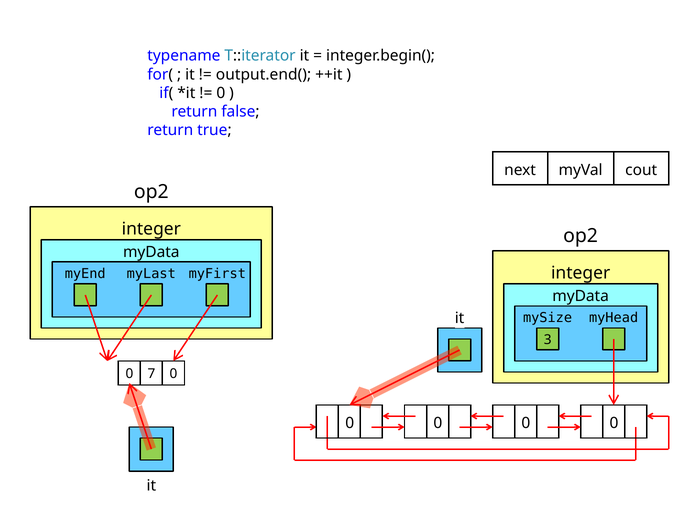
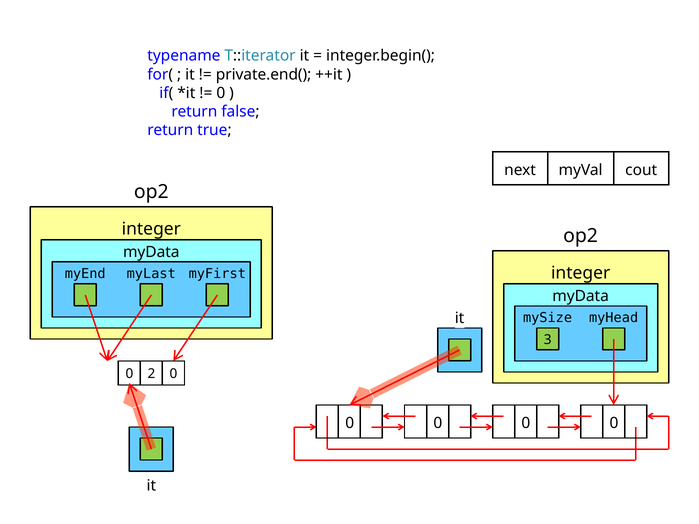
output.end(: output.end( -> private.end( (264, 74)
7: 7 -> 2 (151, 374)
